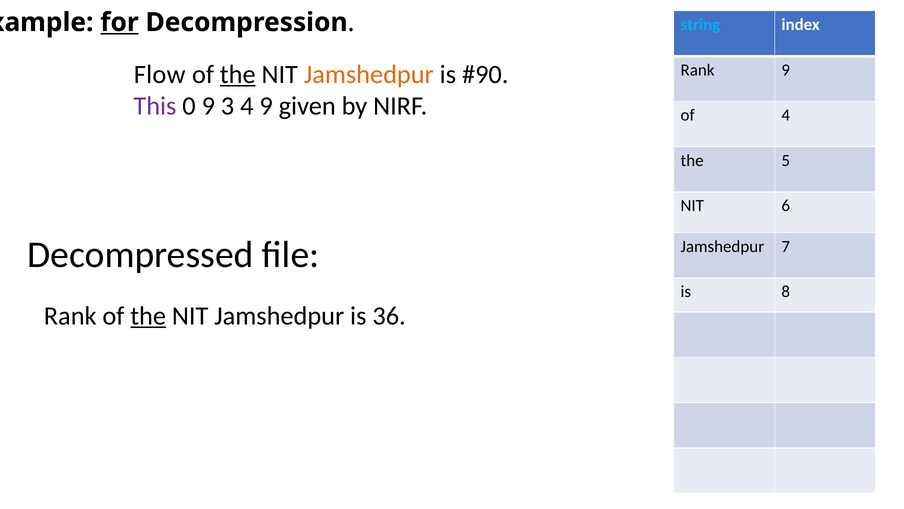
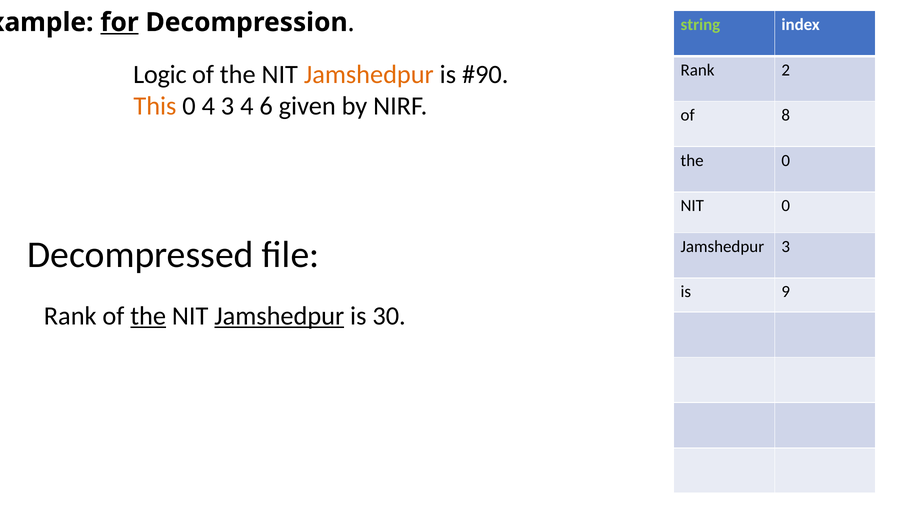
string colour: light blue -> light green (700, 25)
Rank 9: 9 -> 2 (786, 70)
Flow: Flow -> Logic (160, 74)
the underline: present -> none (238, 74)
This colour: purple -> orange (155, 106)
0 9: 9 -> 4 (208, 106)
4 9: 9 -> 6 (266, 106)
of 4: 4 -> 8 (786, 115)
the 5: 5 -> 0 (786, 160)
NIT 6: 6 -> 0 (786, 206)
Jamshedpur 7: 7 -> 3 (786, 246)
8: 8 -> 9 (786, 292)
Jamshedpur underline: none -> present (279, 316)
36: 36 -> 30 (389, 316)
